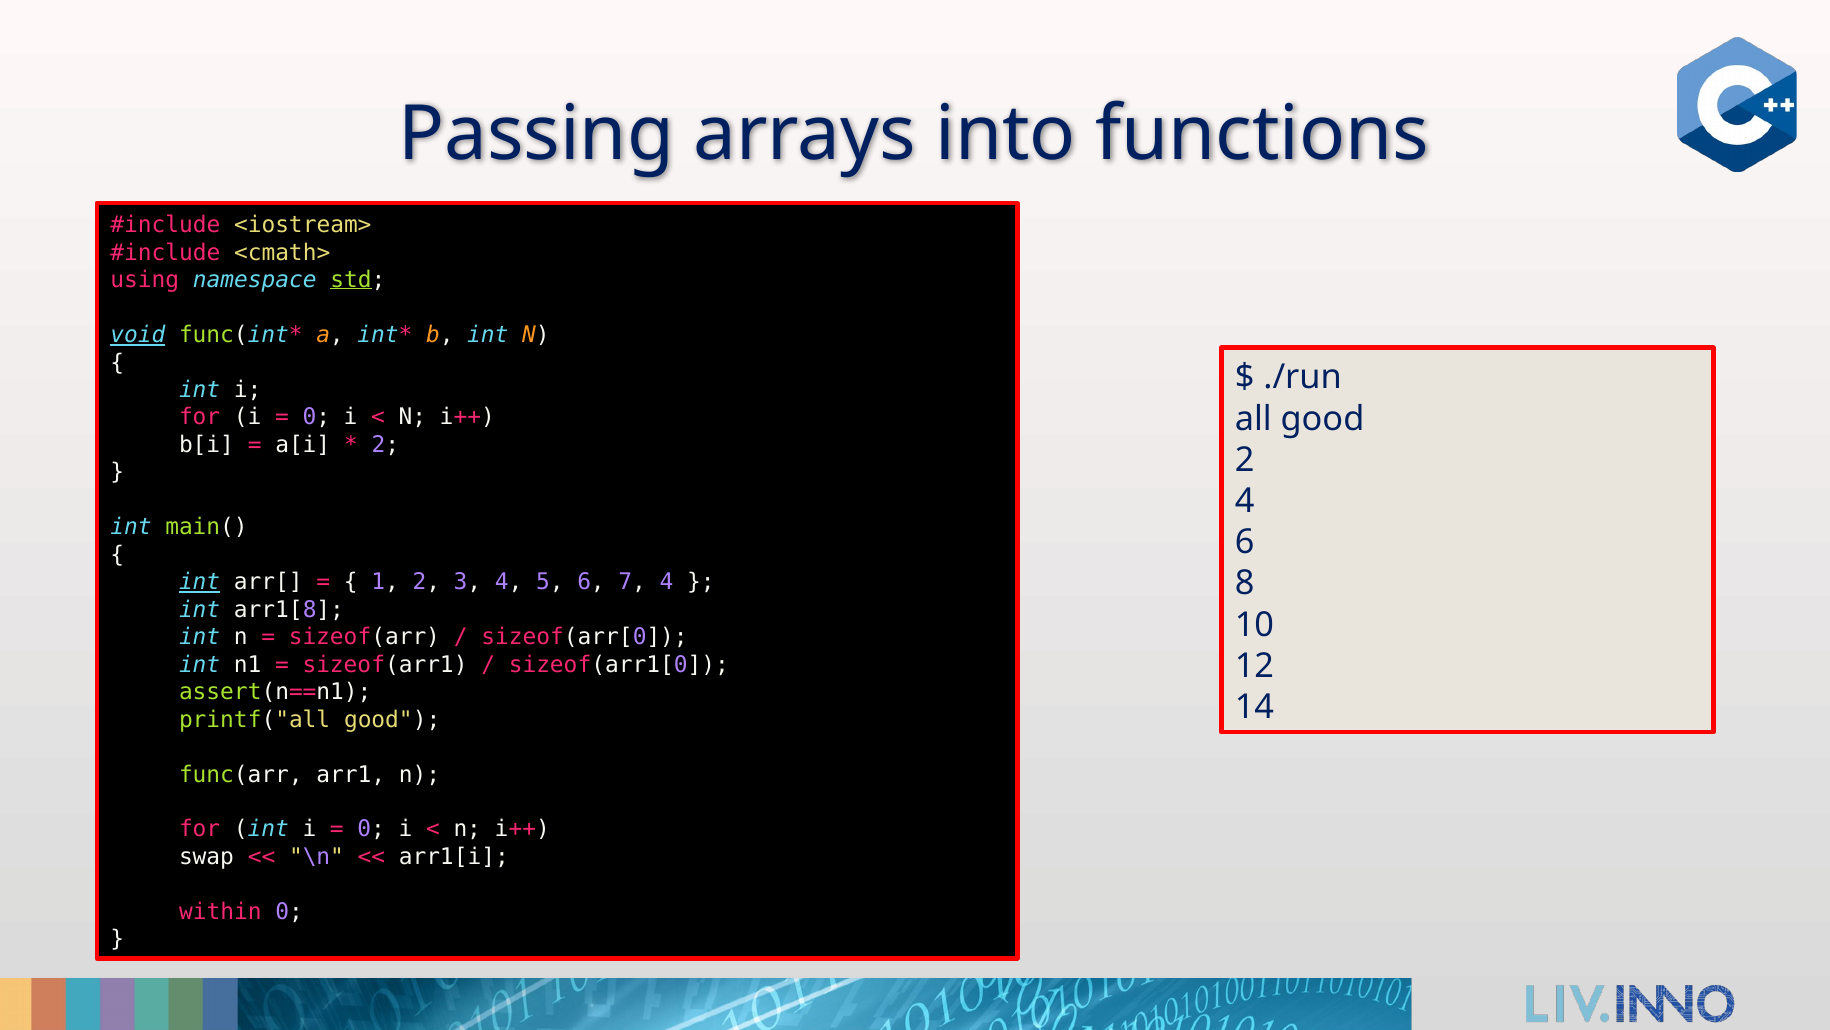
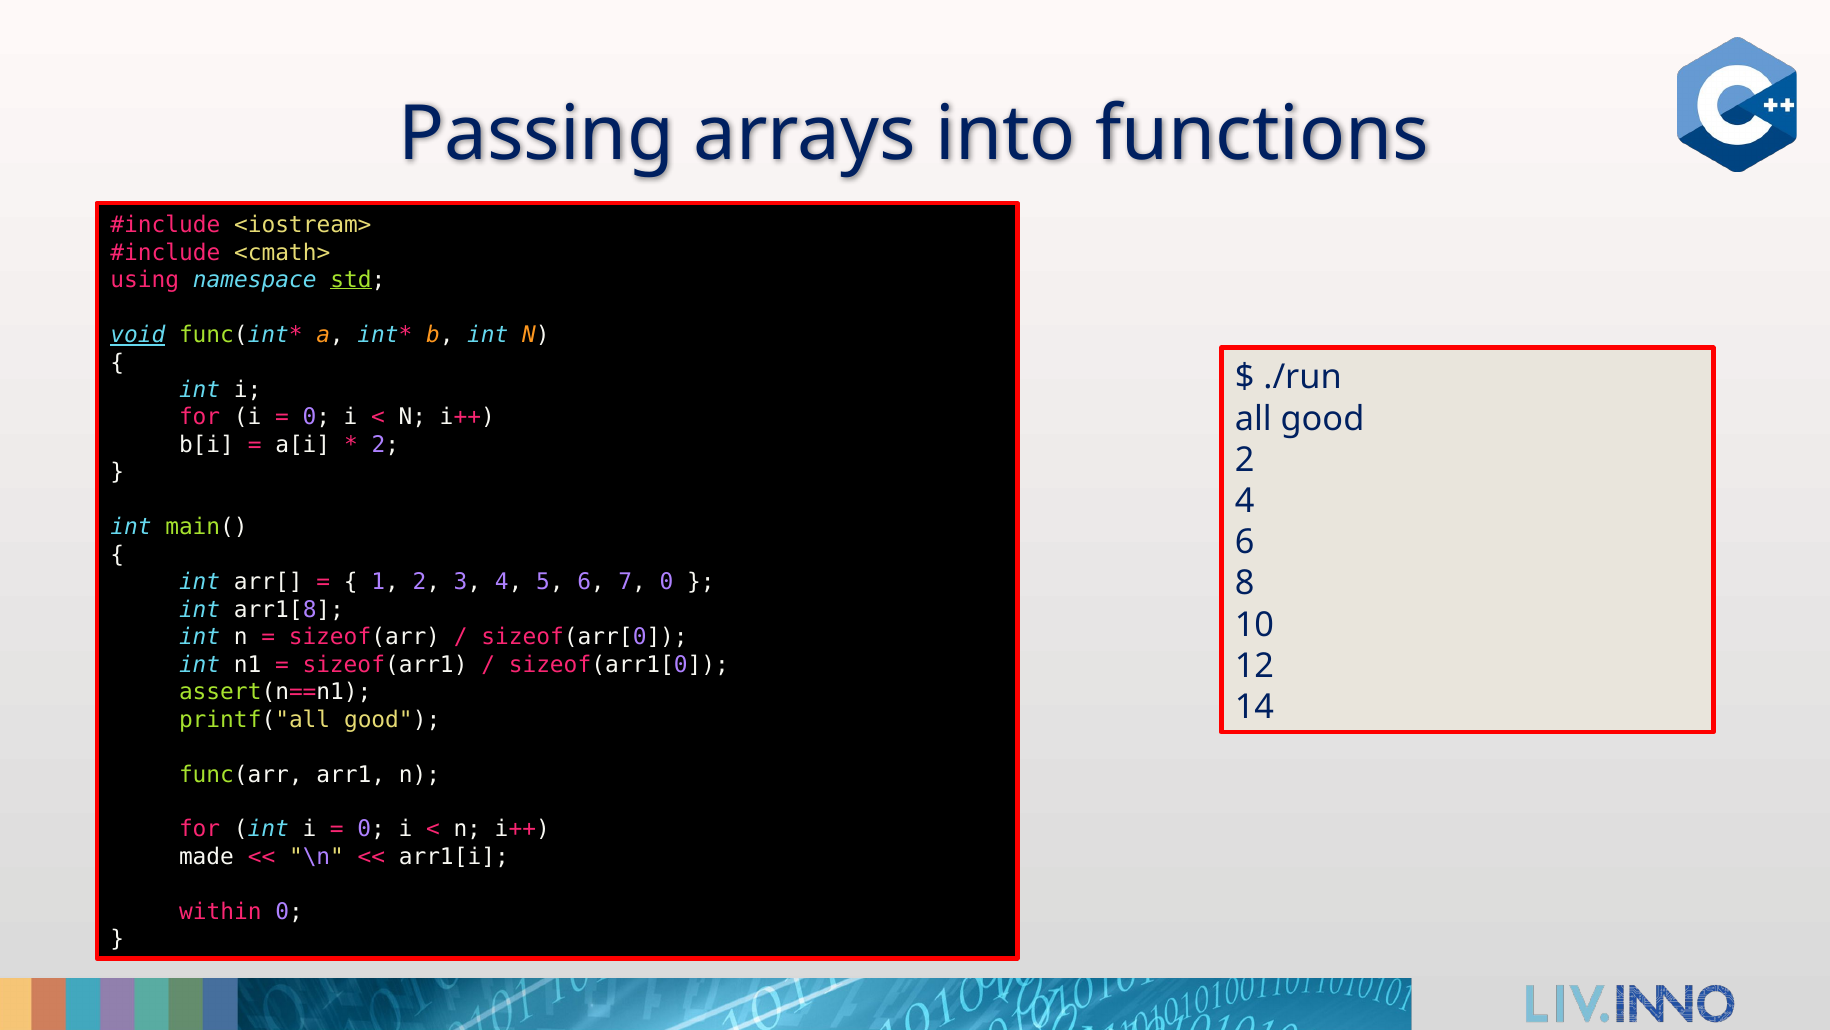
int underline: present -> none (200, 582)
7 4: 4 -> 0 (666, 582)
swap: swap -> made (206, 856)
